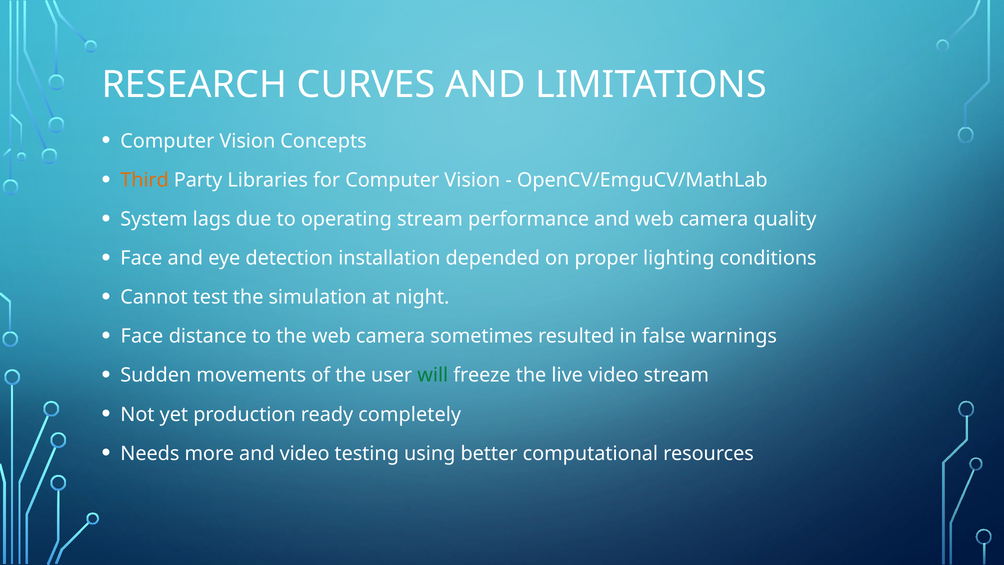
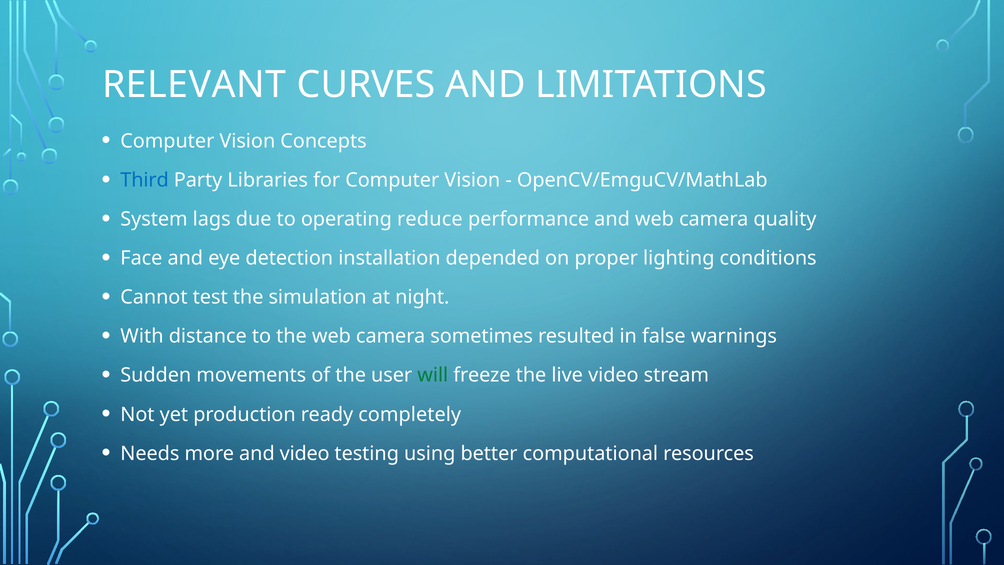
RESEARCH: RESEARCH -> RELEVANT (194, 85)
Third colour: orange -> blue (145, 180)
operating stream: stream -> reduce (430, 219)
Face: Face -> With (142, 336)
